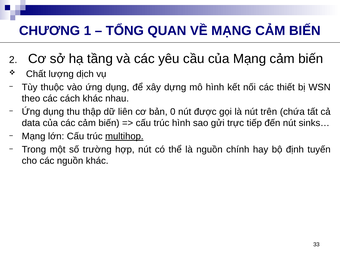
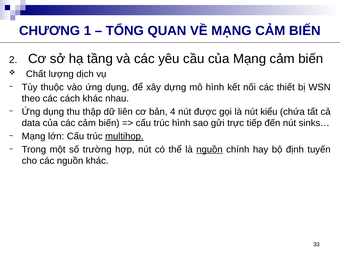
0: 0 -> 4 (173, 112)
trên: trên -> kiểu (269, 112)
nguồn underline: none -> present (209, 150)
